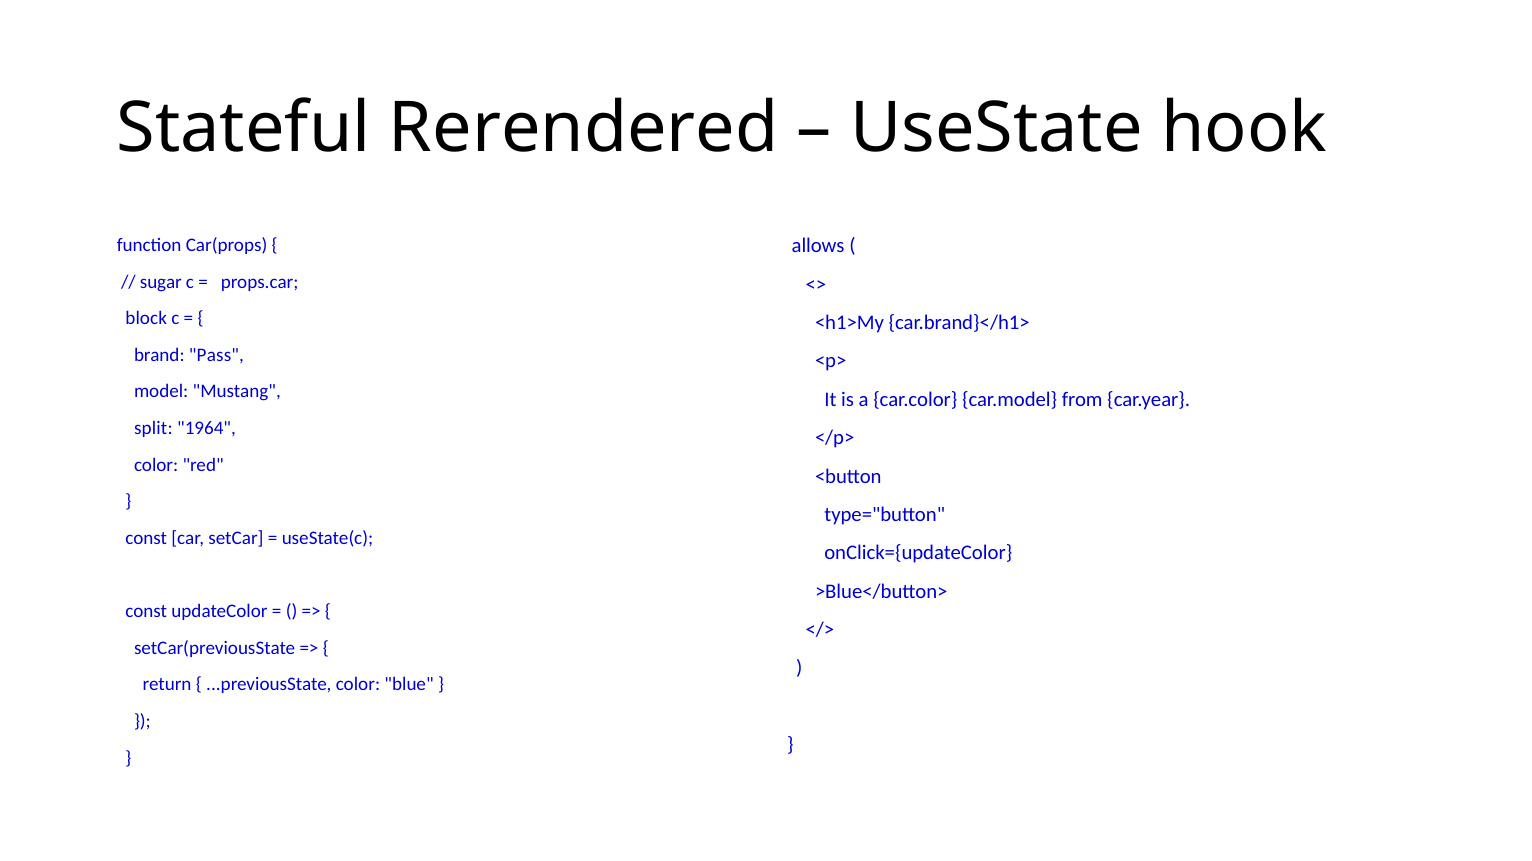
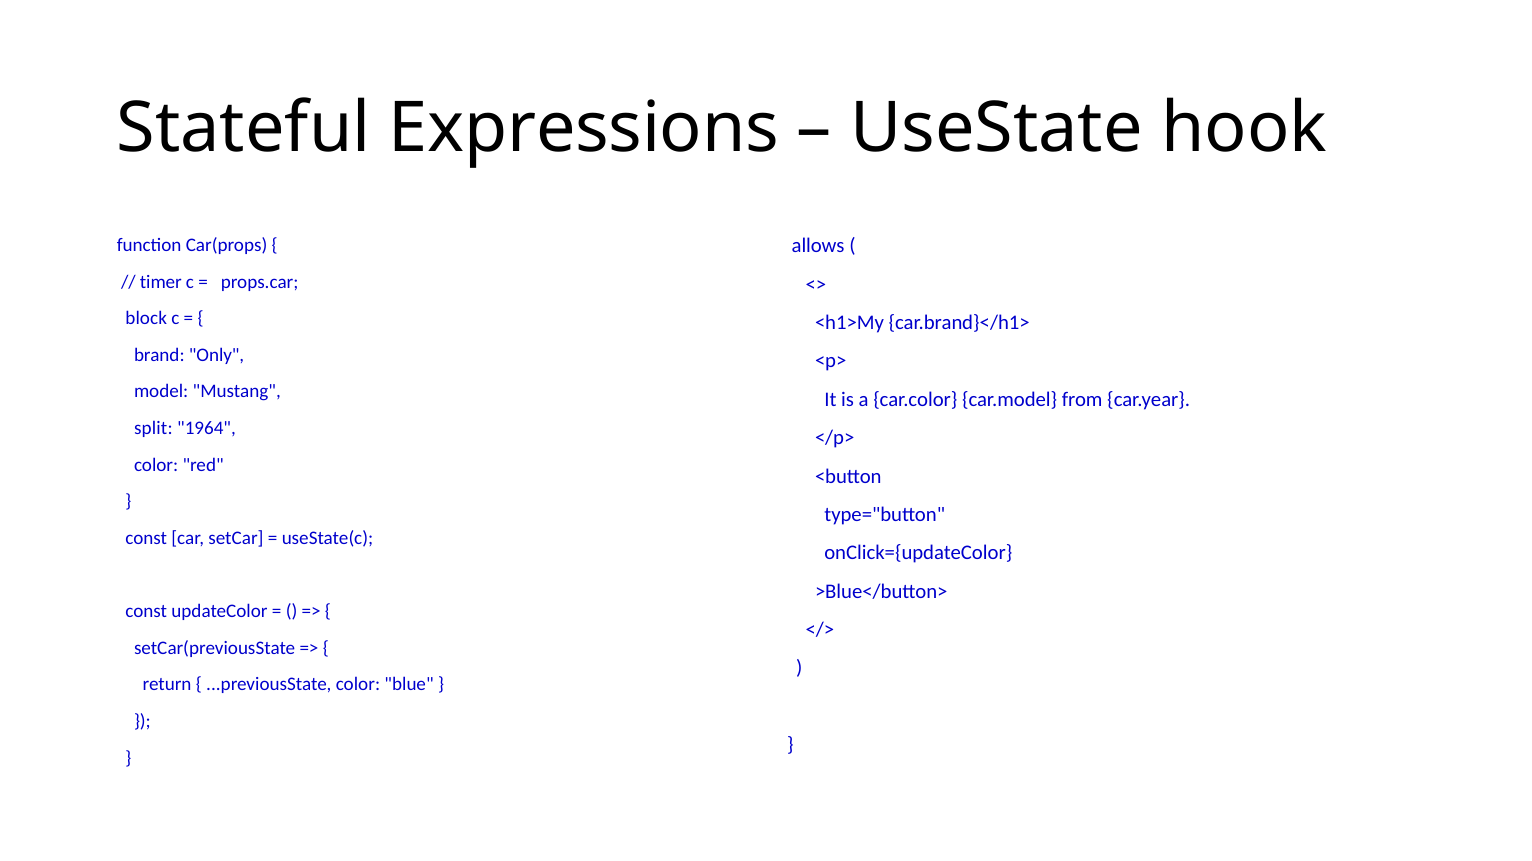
Rerendered: Rerendered -> Expressions (584, 129)
sugar: sugar -> timer (161, 282)
Pass: Pass -> Only (217, 355)
